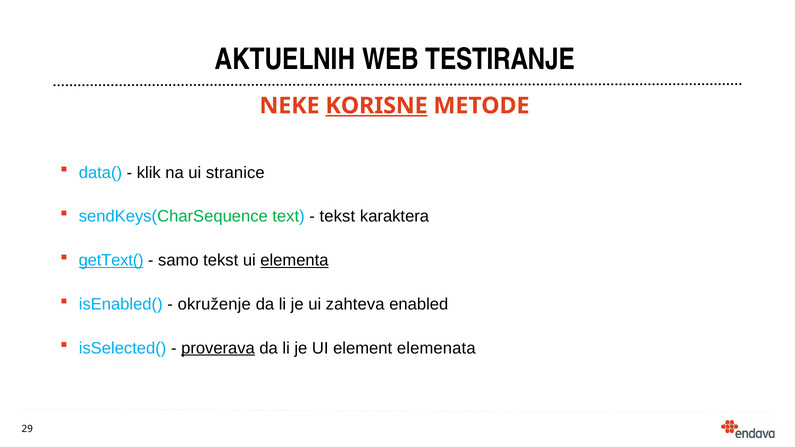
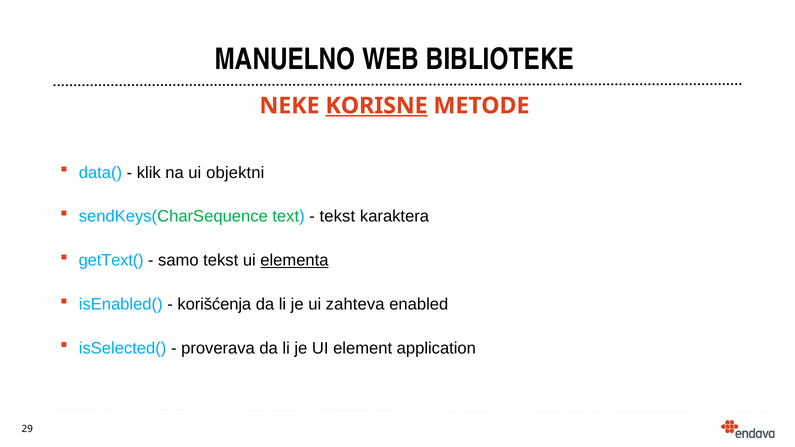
AKTUELNIH: AKTUELNIH -> MANUELNO (285, 59)
TESTIRANJE: TESTIRANJE -> BIBLIOTEKE (500, 59)
stranice: stranice -> objektni (235, 173)
getText( underline: present -> none (111, 260)
okruženje: okruženje -> korišćenja (214, 304)
proverava underline: present -> none (218, 348)
elemenata: elemenata -> application (436, 348)
